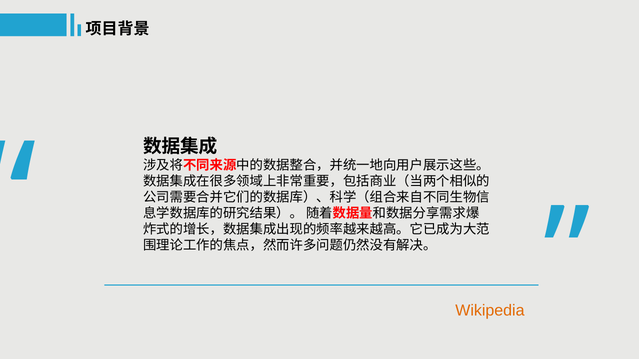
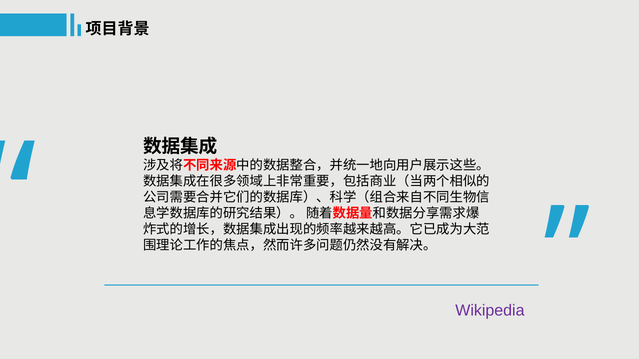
Wikipedia colour: orange -> purple (490, 311)
